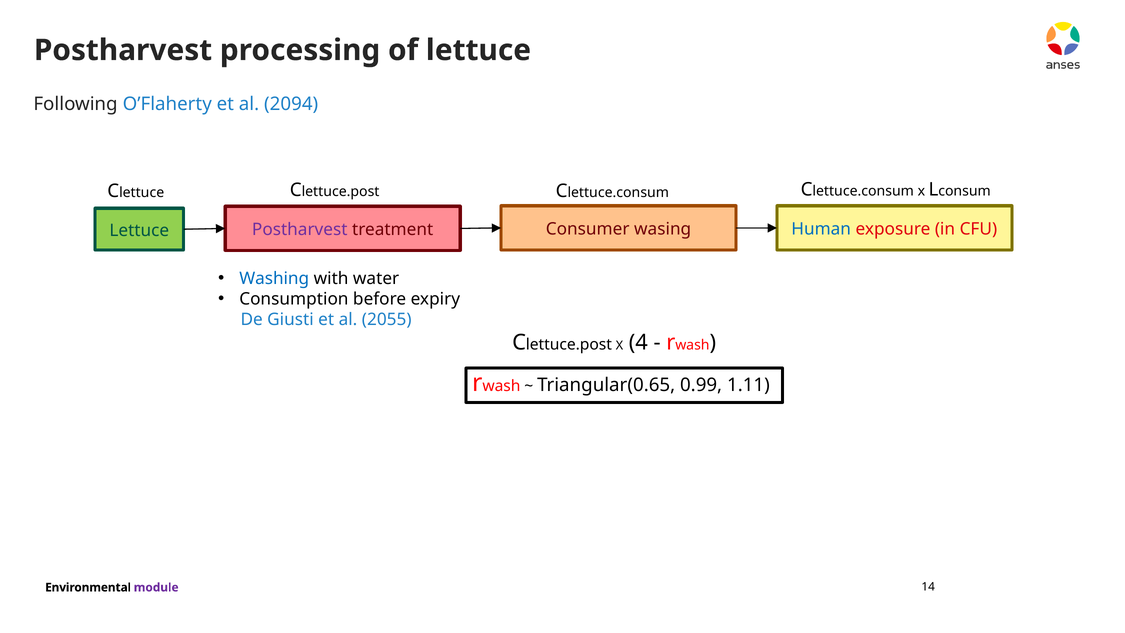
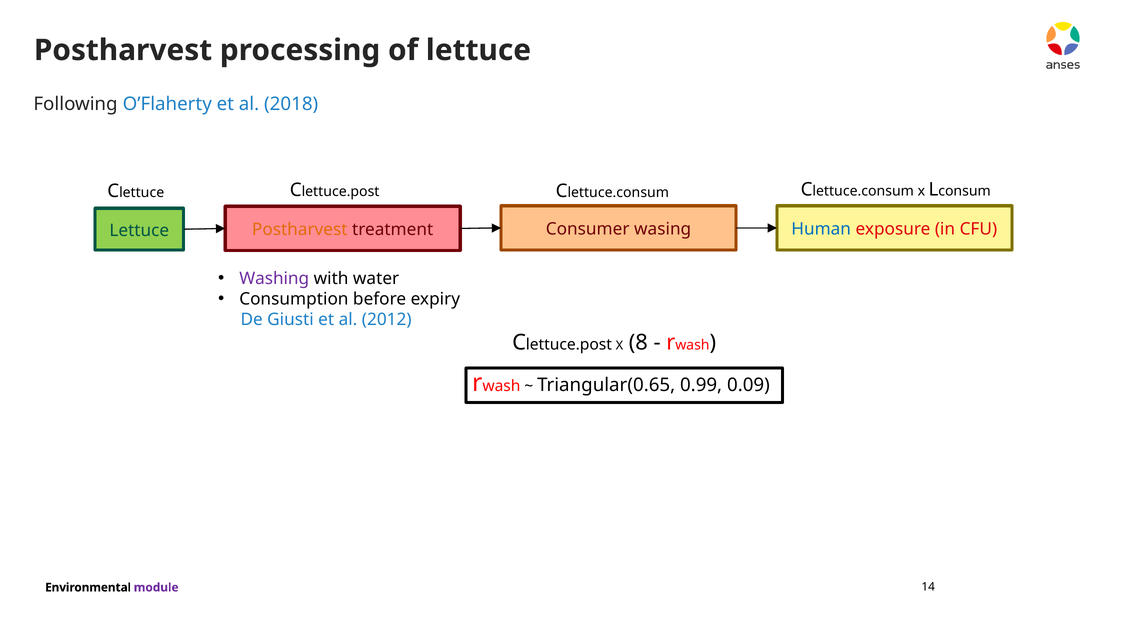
2094: 2094 -> 2018 (291, 104)
Postharvest colour: purple -> orange (300, 230)
Washing colour: blue -> purple (274, 278)
2055: 2055 -> 2012 (387, 320)
4: 4 -> 8 (638, 343)
1.11: 1.11 -> 0.09 (748, 385)
